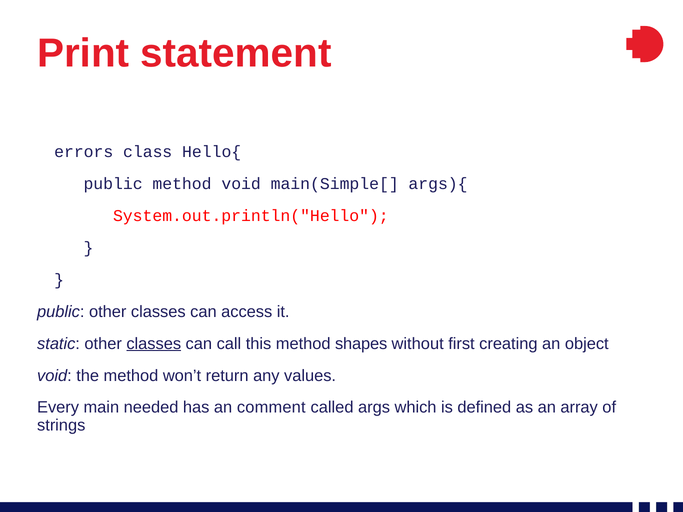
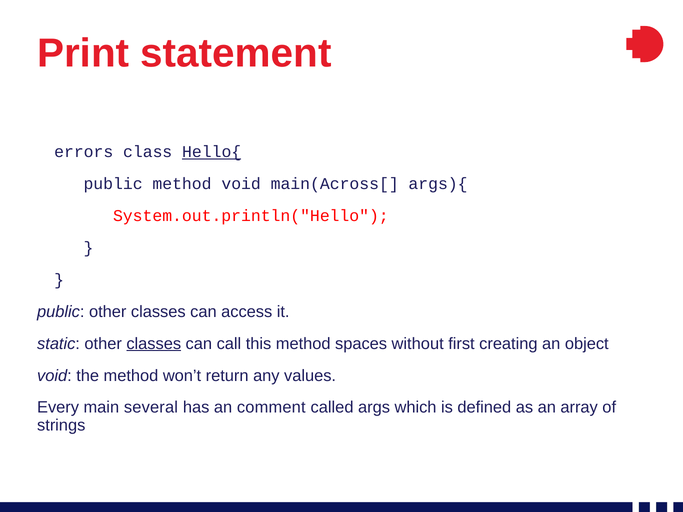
Hello{ underline: none -> present (212, 152)
main(Simple[: main(Simple[ -> main(Across[ (335, 184)
shapes: shapes -> spaces (361, 344)
needed: needed -> several (151, 408)
